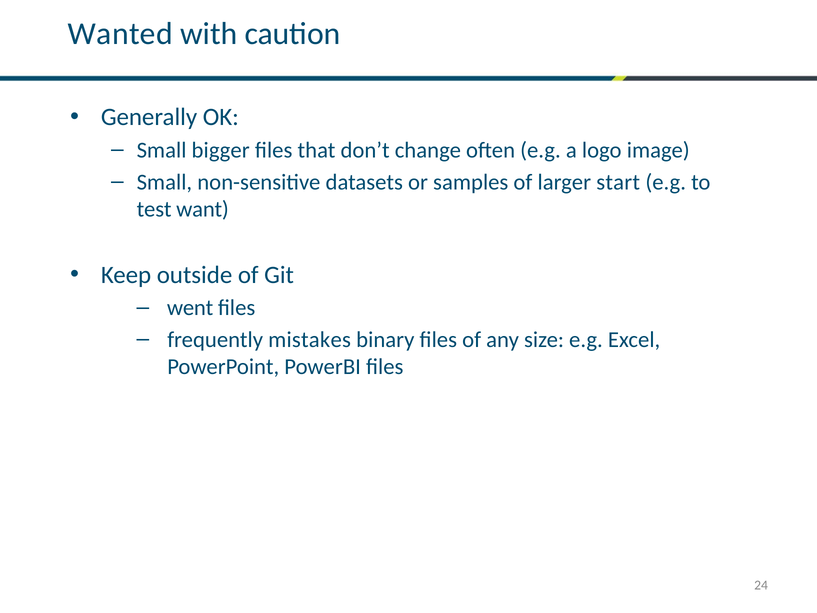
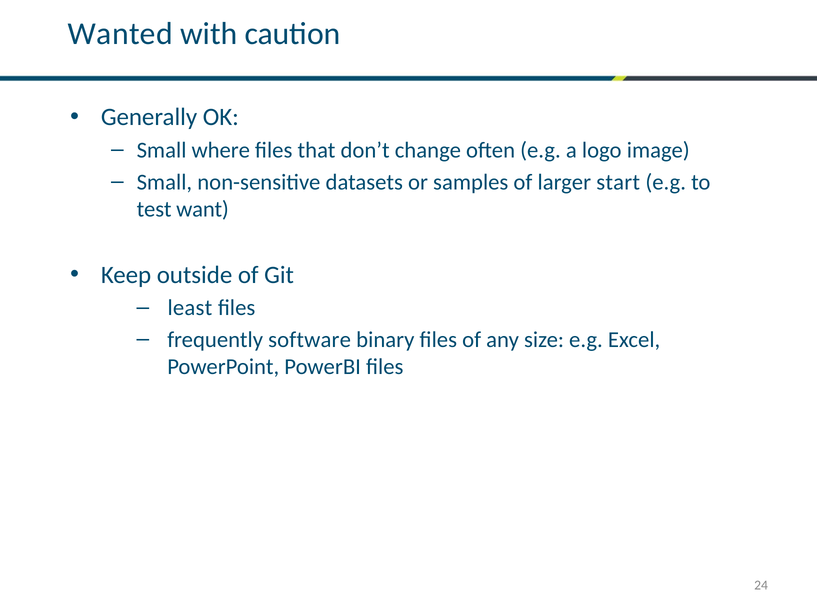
bigger: bigger -> where (221, 150)
went: went -> least (190, 308)
mistakes: mistakes -> software (310, 339)
